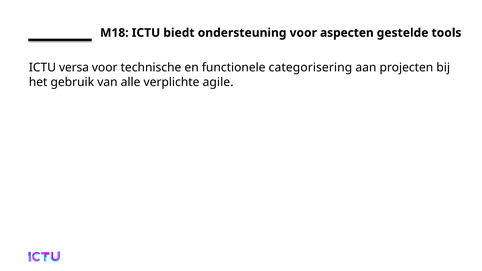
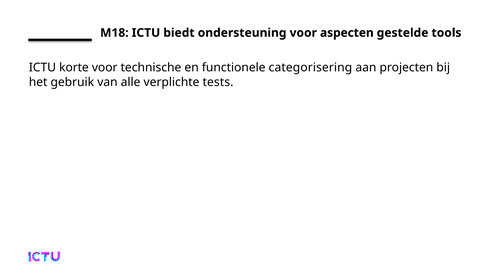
versa: versa -> korte (74, 68)
agile: agile -> tests (218, 82)
